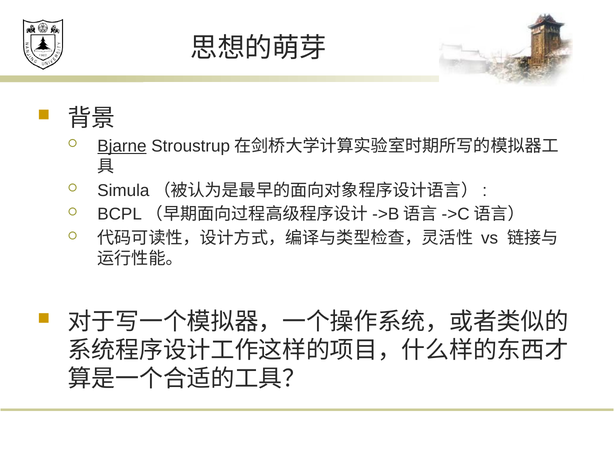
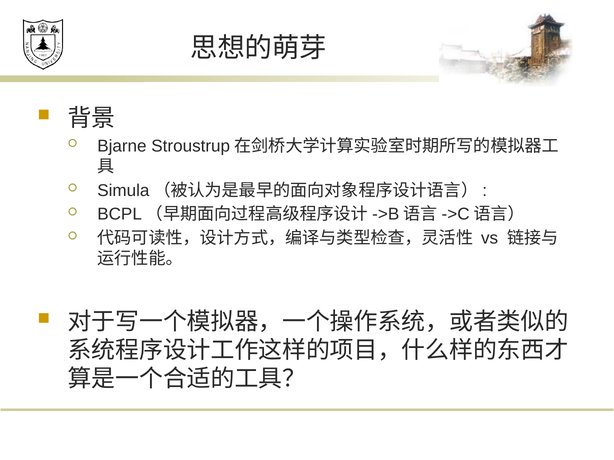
Bjarne underline: present -> none (122, 146)
